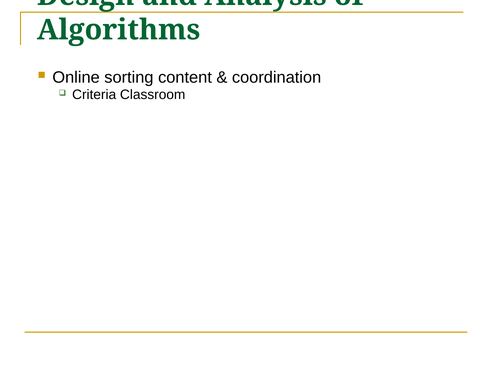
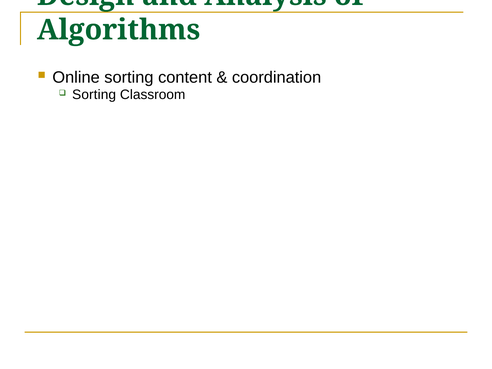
Criteria: Criteria -> Sorting (94, 95)
